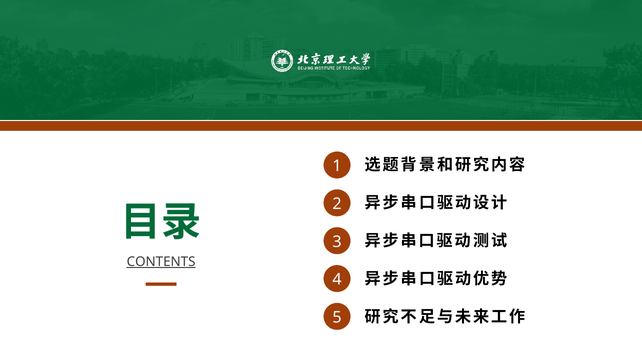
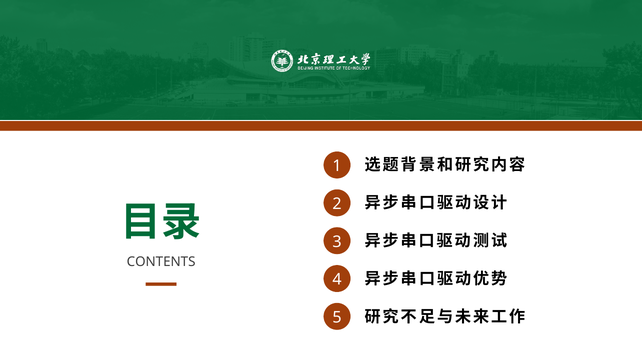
CONTENTS underline: present -> none (161, 262)
